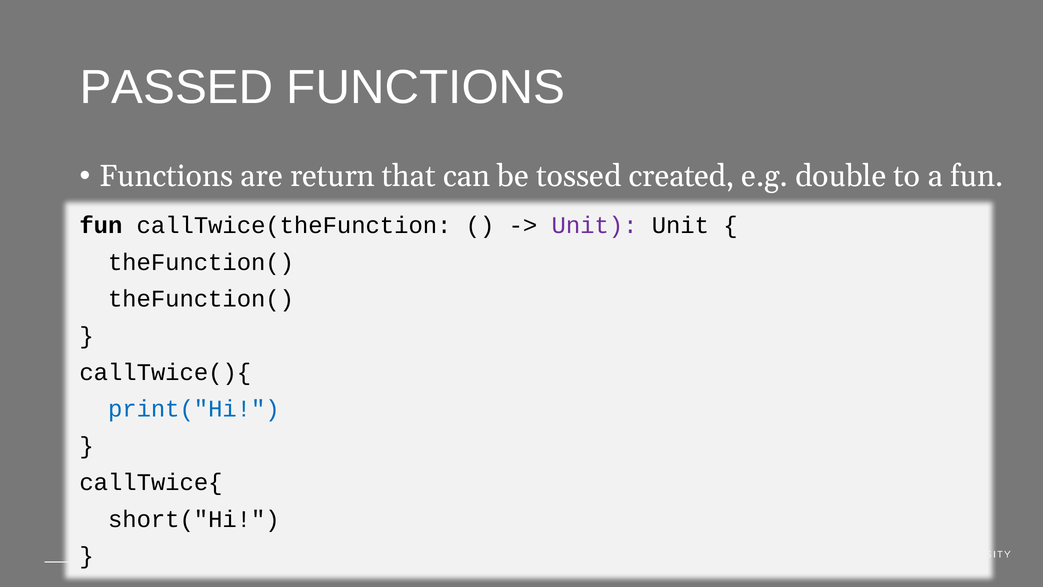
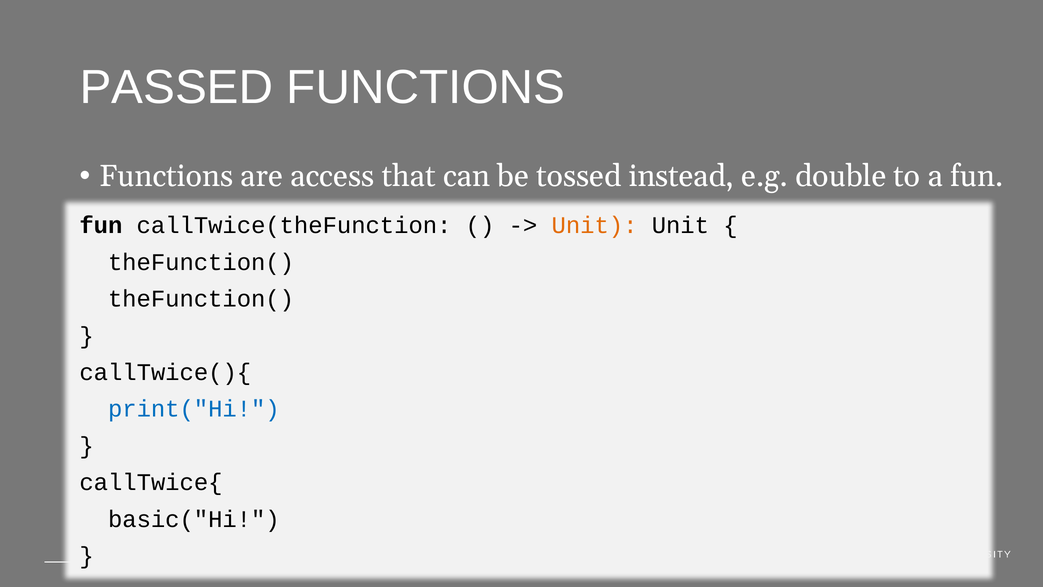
return: return -> access (332, 176)
created: created -> instead (681, 176)
Unit colour: purple -> orange (595, 225)
short("Hi: short("Hi -> basic("Hi (194, 519)
